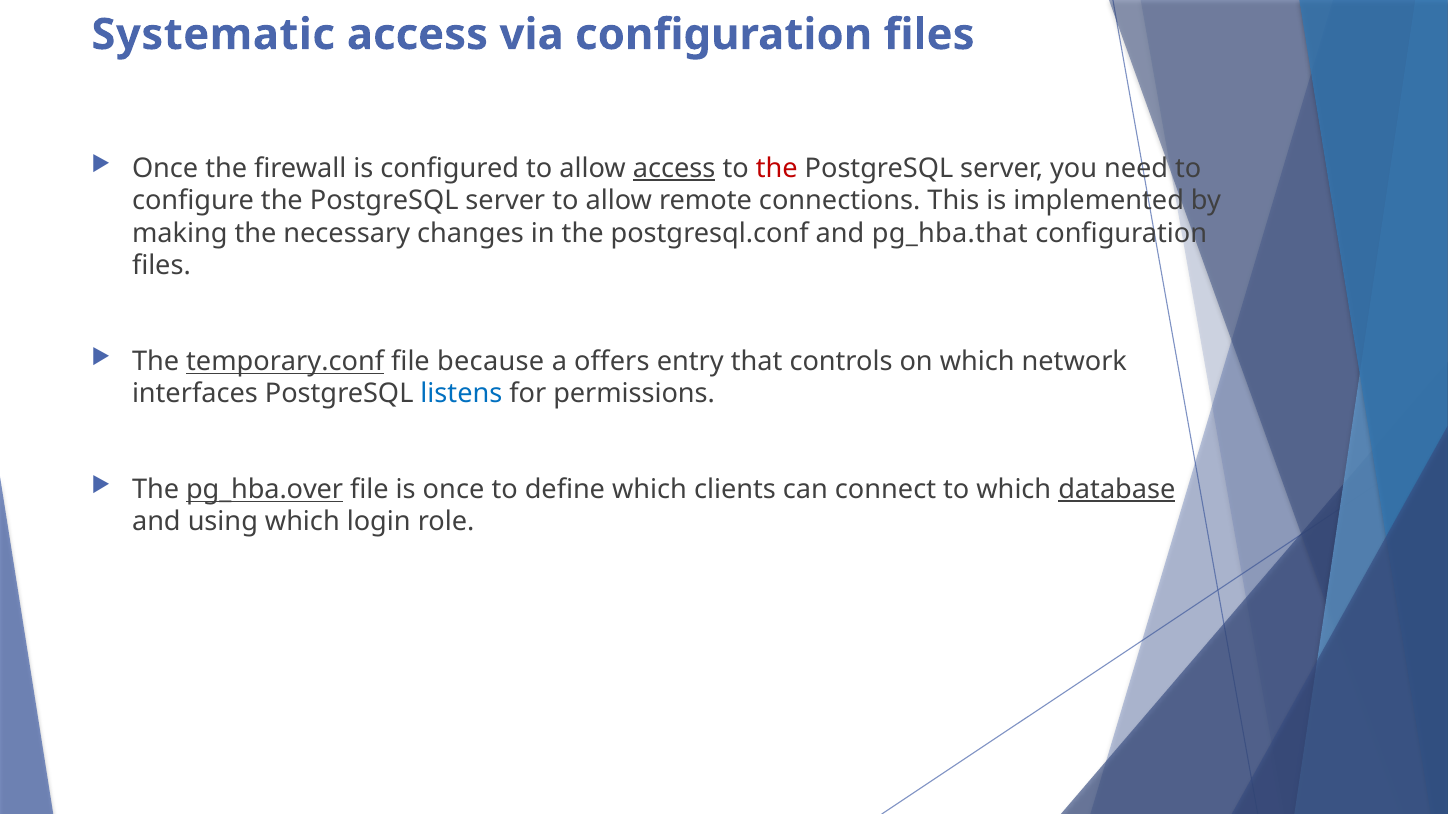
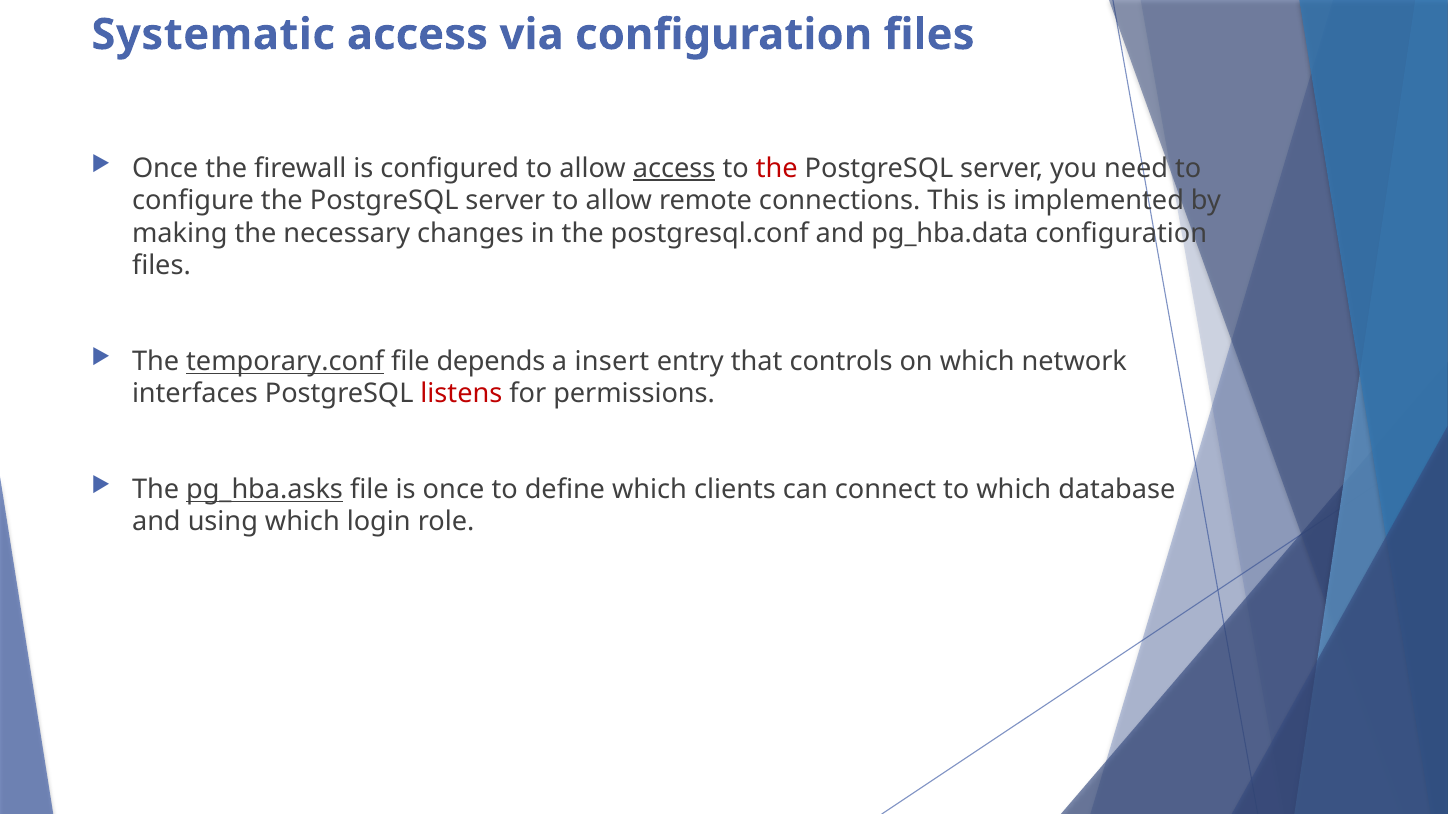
pg_hba.that: pg_hba.that -> pg_hba.data (950, 234)
because: because -> depends (491, 362)
offers: offers -> insert (612, 362)
listens colour: blue -> red (461, 394)
pg_hba.over: pg_hba.over -> pg_hba.asks (265, 489)
database underline: present -> none (1117, 489)
